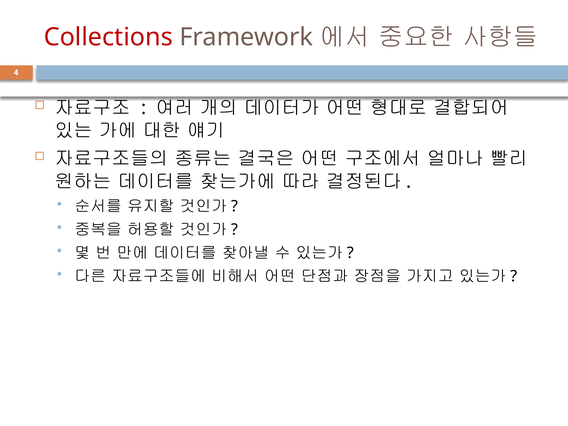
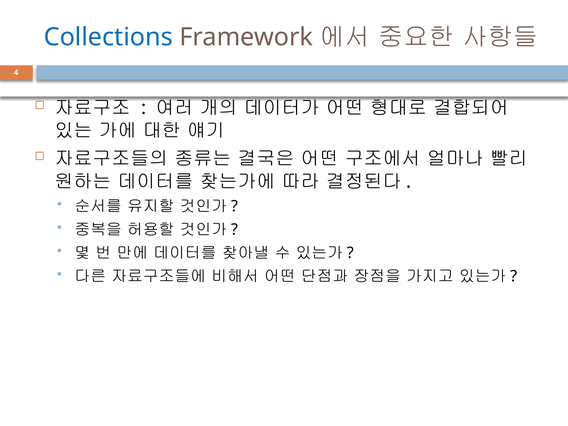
Collections colour: red -> blue (108, 37)
